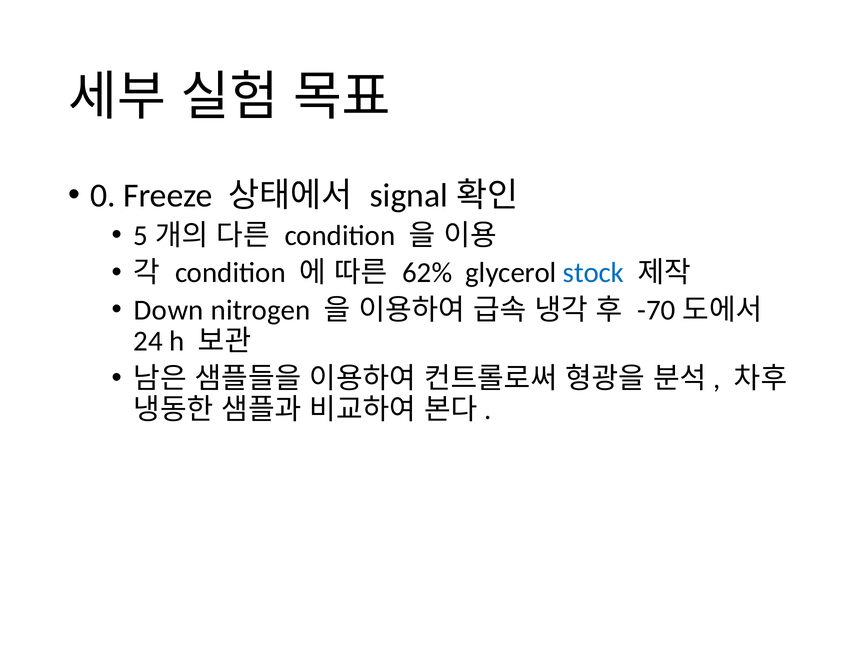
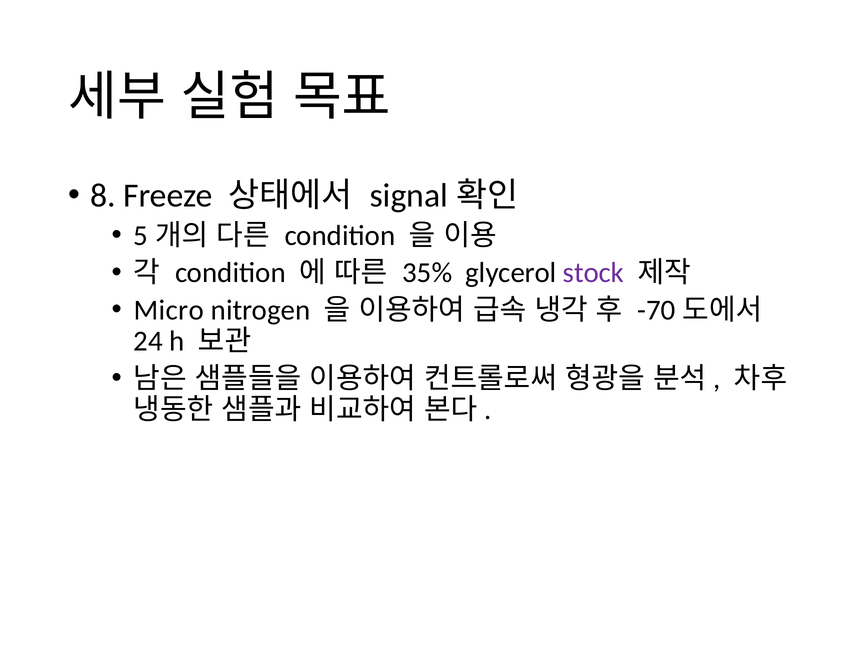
0: 0 -> 8 (103, 196)
62%: 62% -> 35% (427, 273)
stock colour: blue -> purple (594, 273)
Down: Down -> Micro (169, 310)
